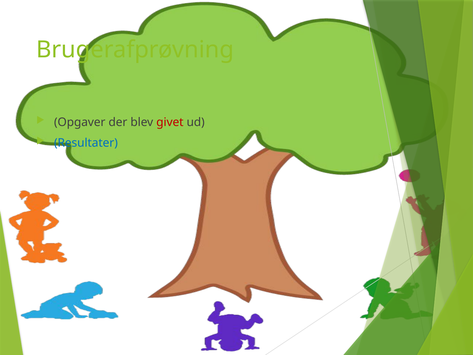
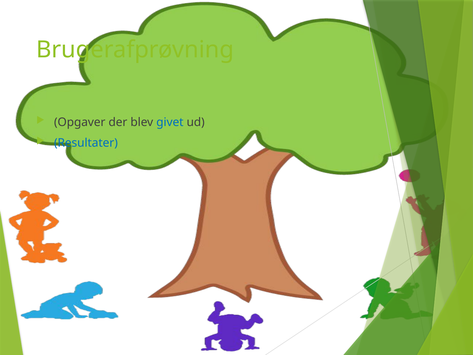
givet colour: red -> blue (170, 122)
